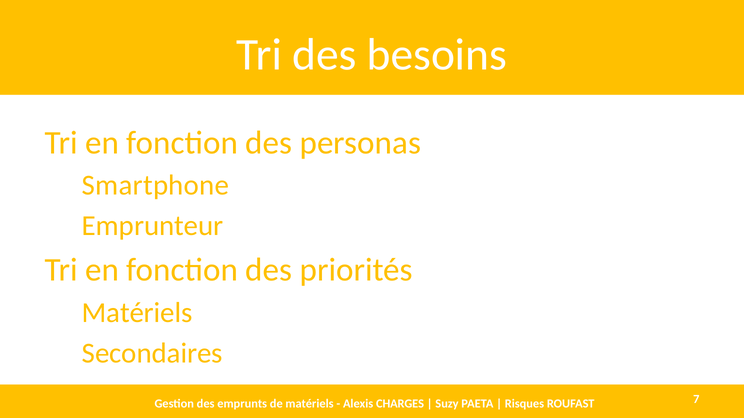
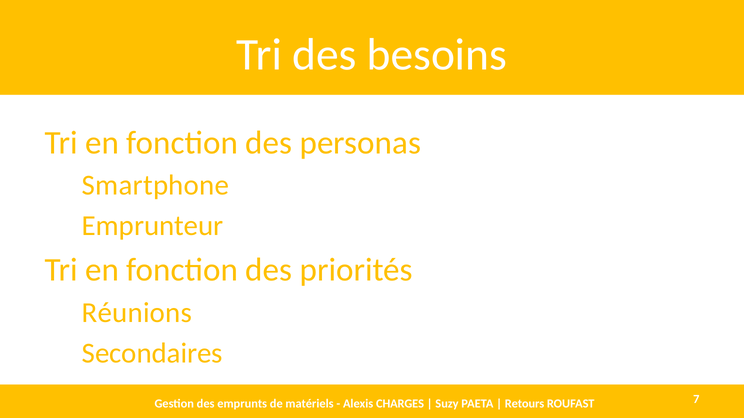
Matériels: Matériels -> Réunions (137, 313)
Risques: Risques -> Retours (525, 404)
